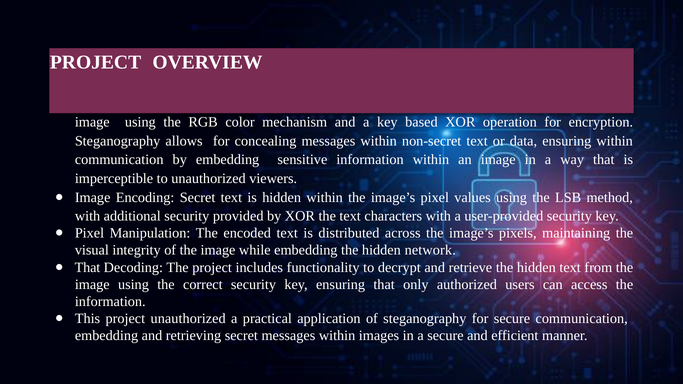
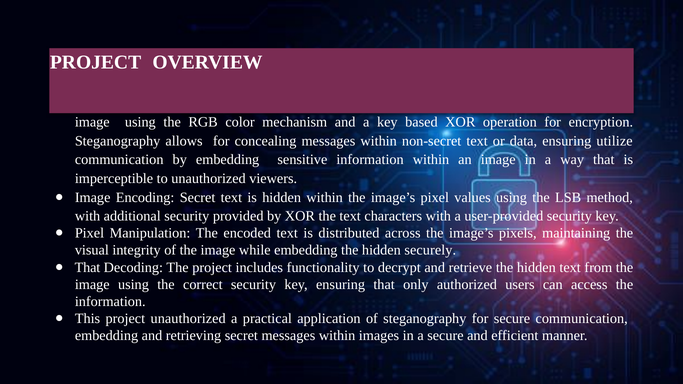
ensuring within: within -> utilize (615, 141)
hidden network: network -> securely (430, 250)
